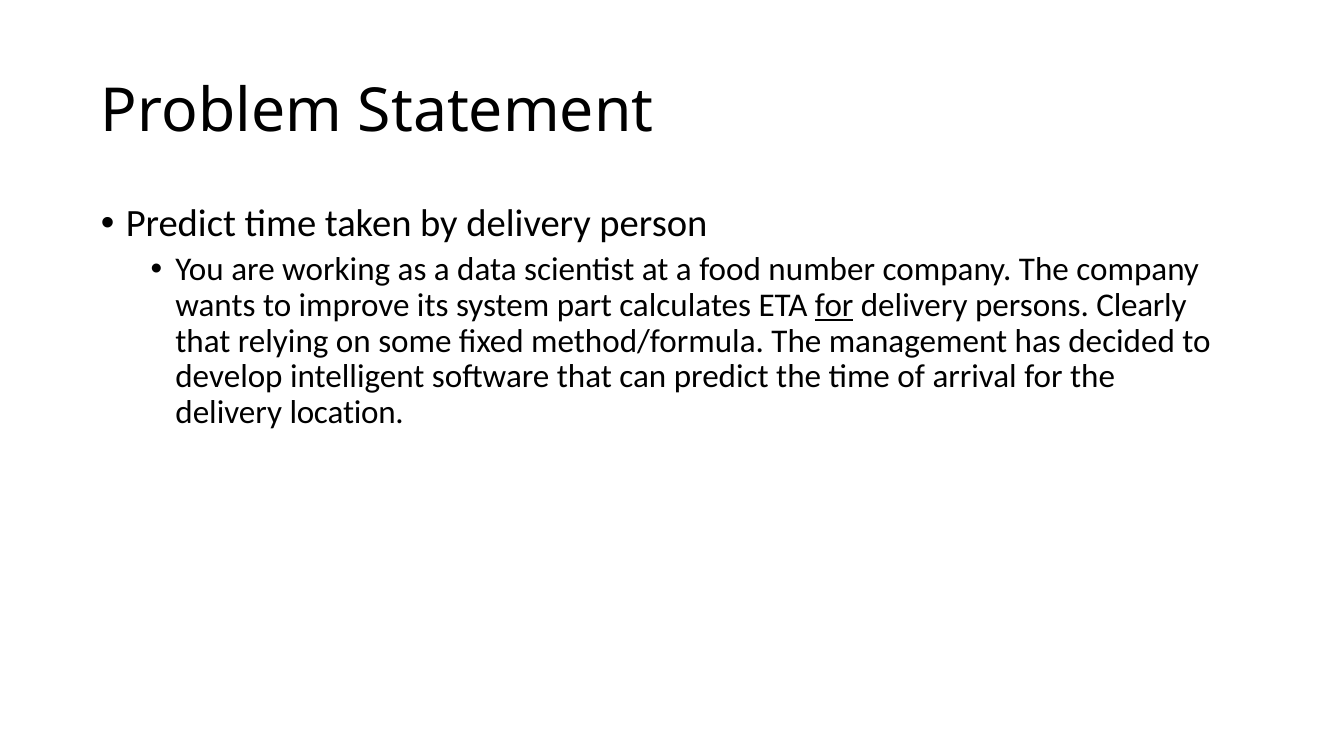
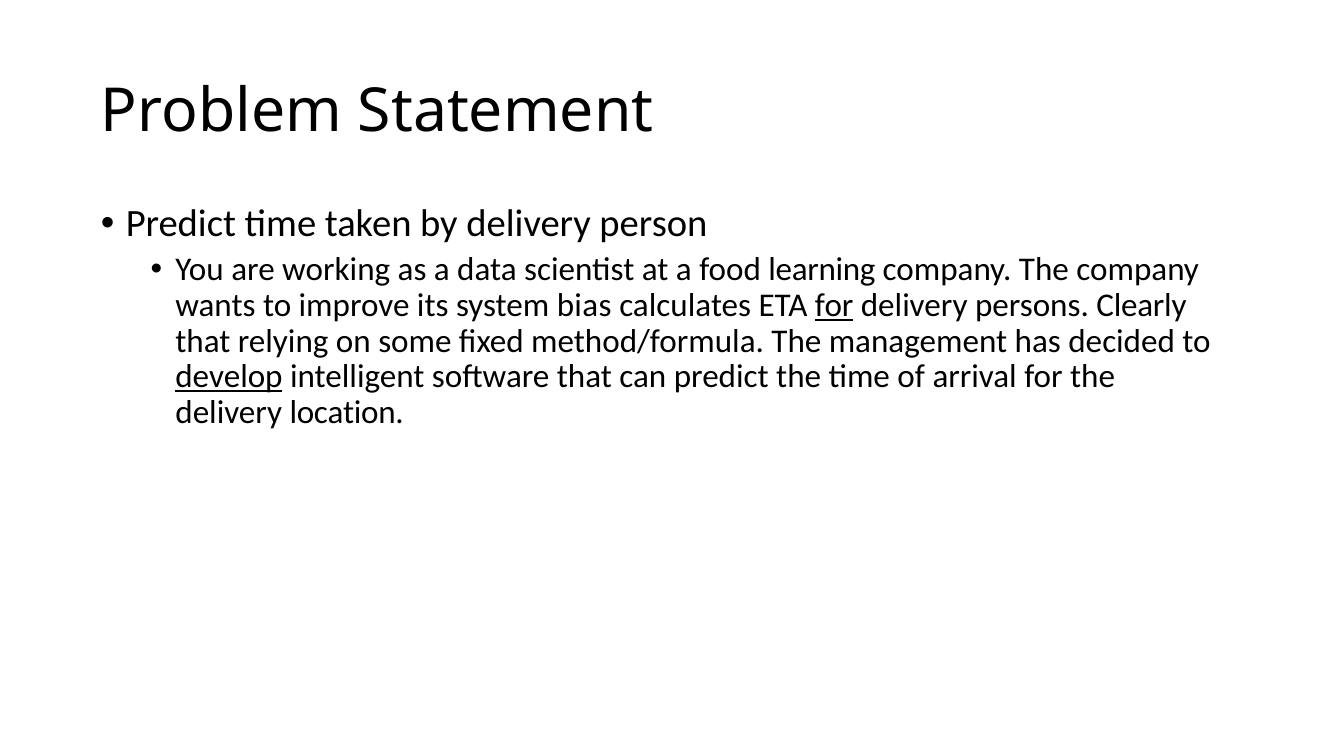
number: number -> learning (822, 269)
part: part -> bias (584, 305)
develop underline: none -> present (229, 377)
